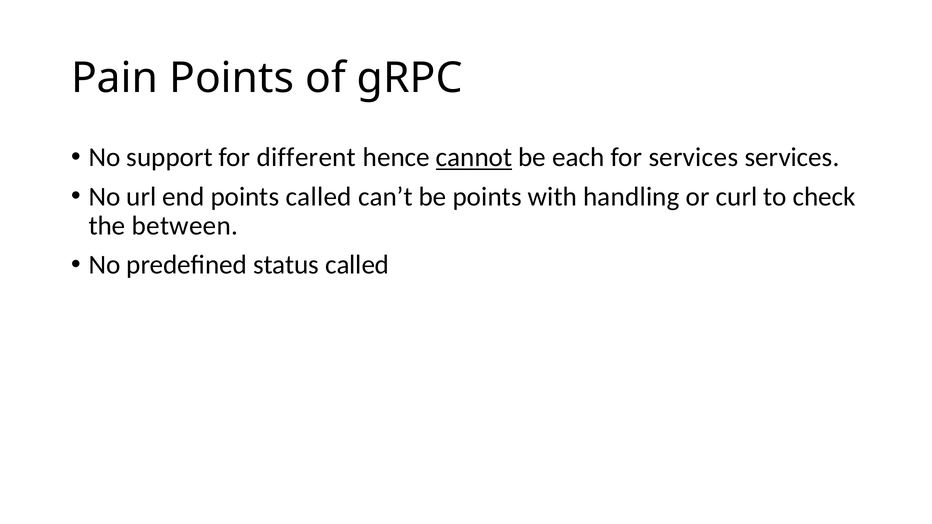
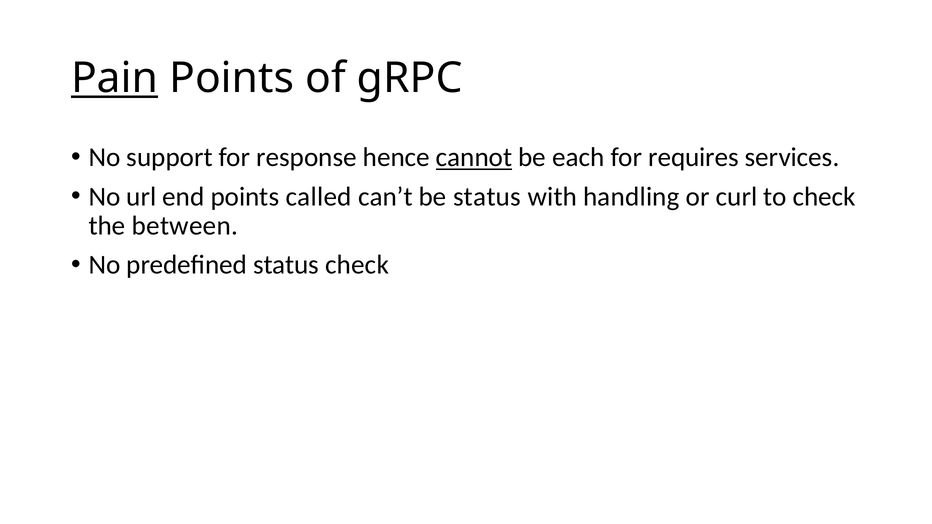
Pain underline: none -> present (115, 78)
different: different -> response (307, 158)
for services: services -> requires (694, 158)
be points: points -> status (487, 197)
status called: called -> check (357, 265)
